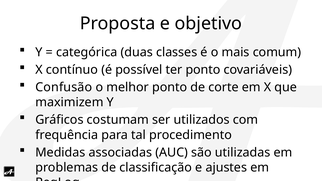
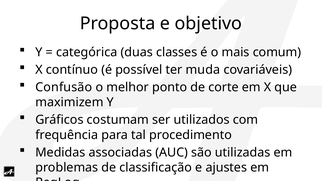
ter ponto: ponto -> muda (203, 70)
